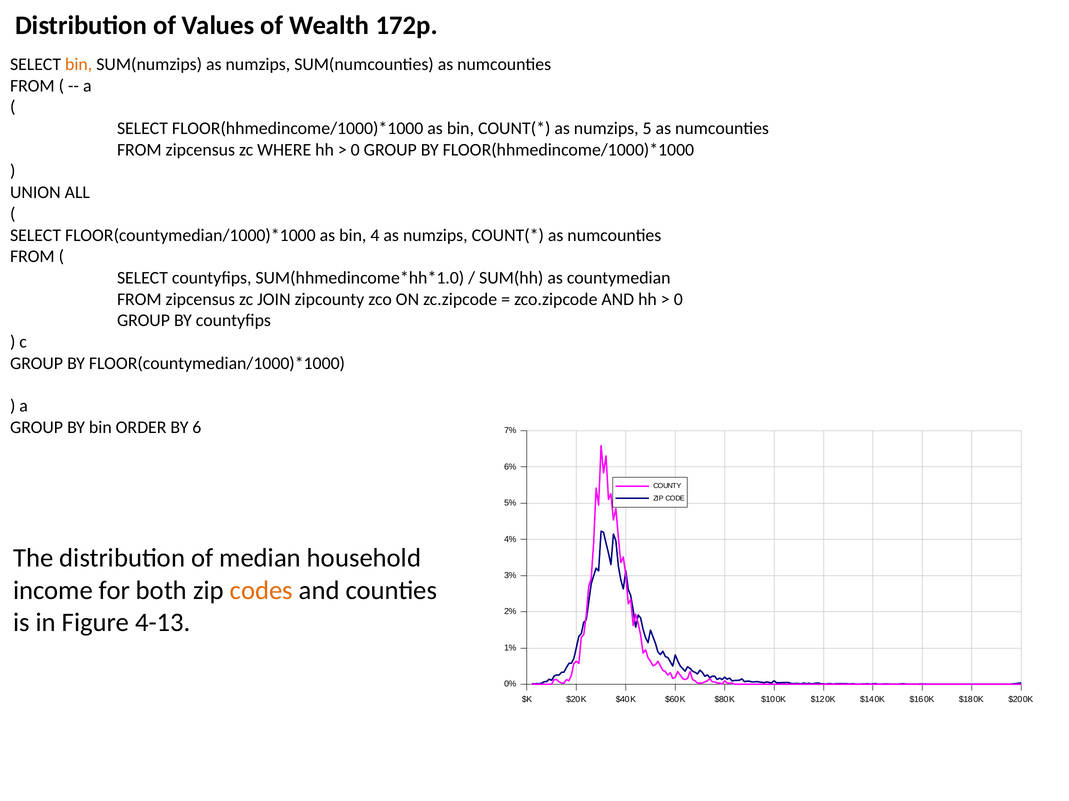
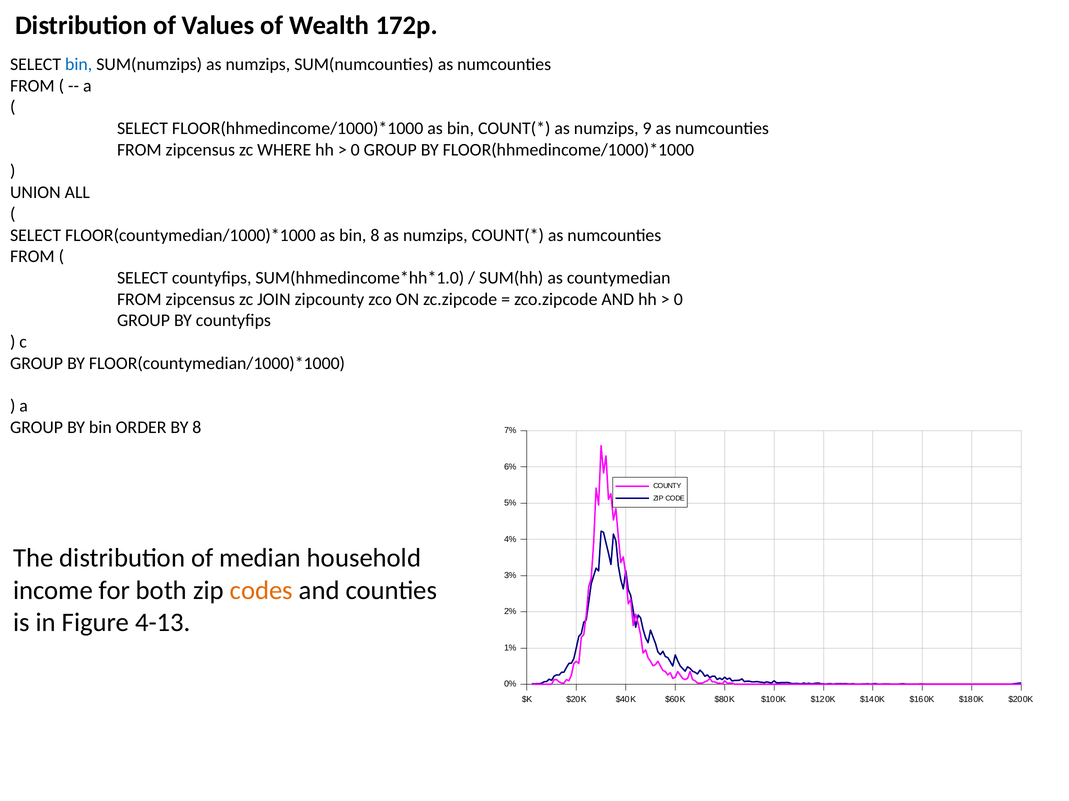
bin colour: orange -> blue (79, 64)
5: 5 -> 9 (647, 129)
bin 4: 4 -> 8 (375, 235)
BY 6: 6 -> 8 (197, 428)
